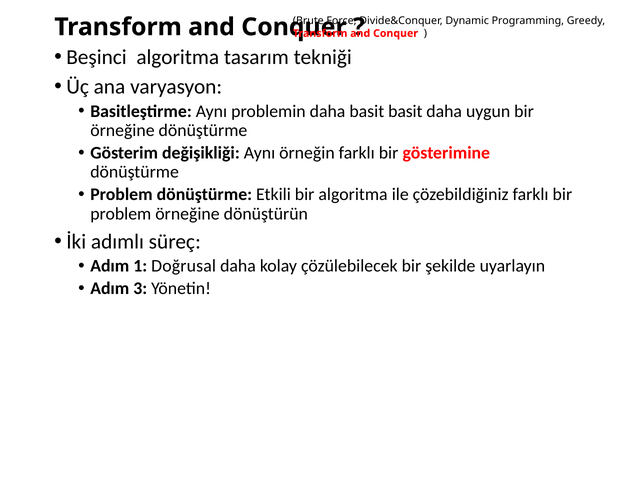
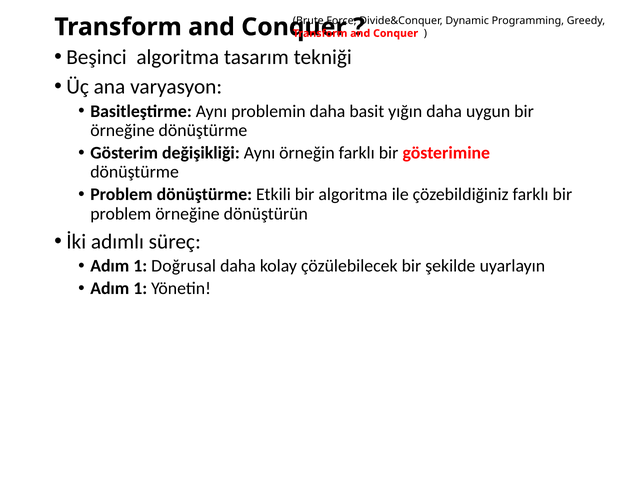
basit basit: basit -> yığın (405, 111)
3: 3 -> 1 (140, 289)
